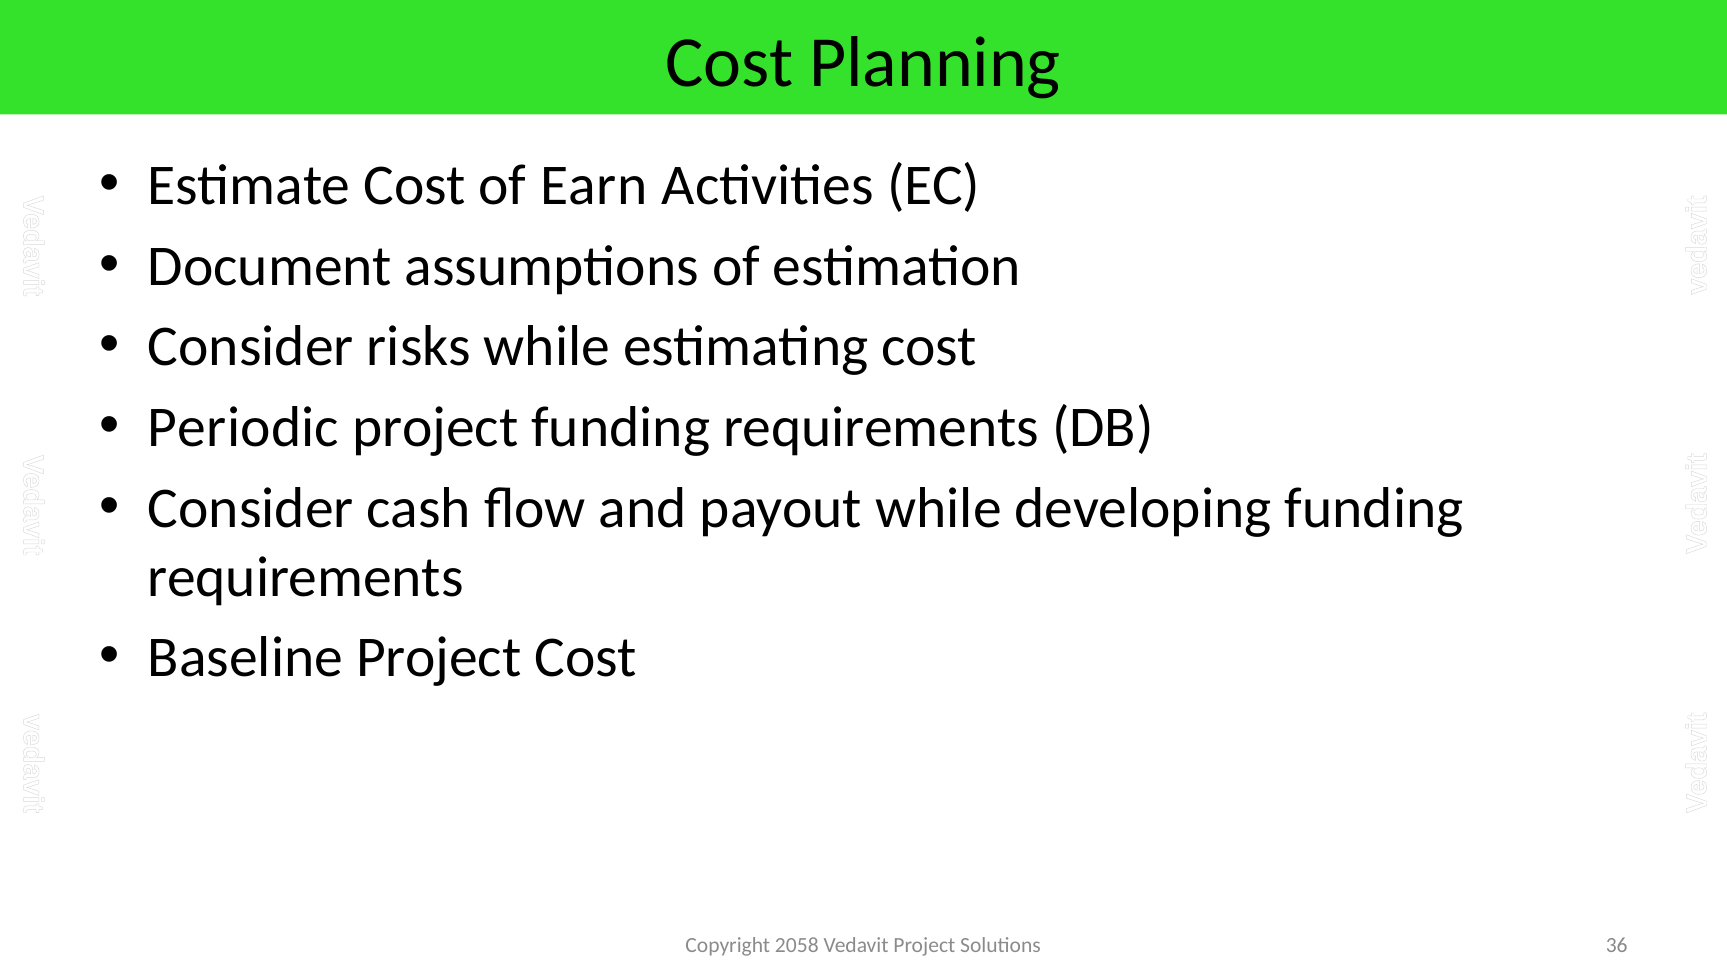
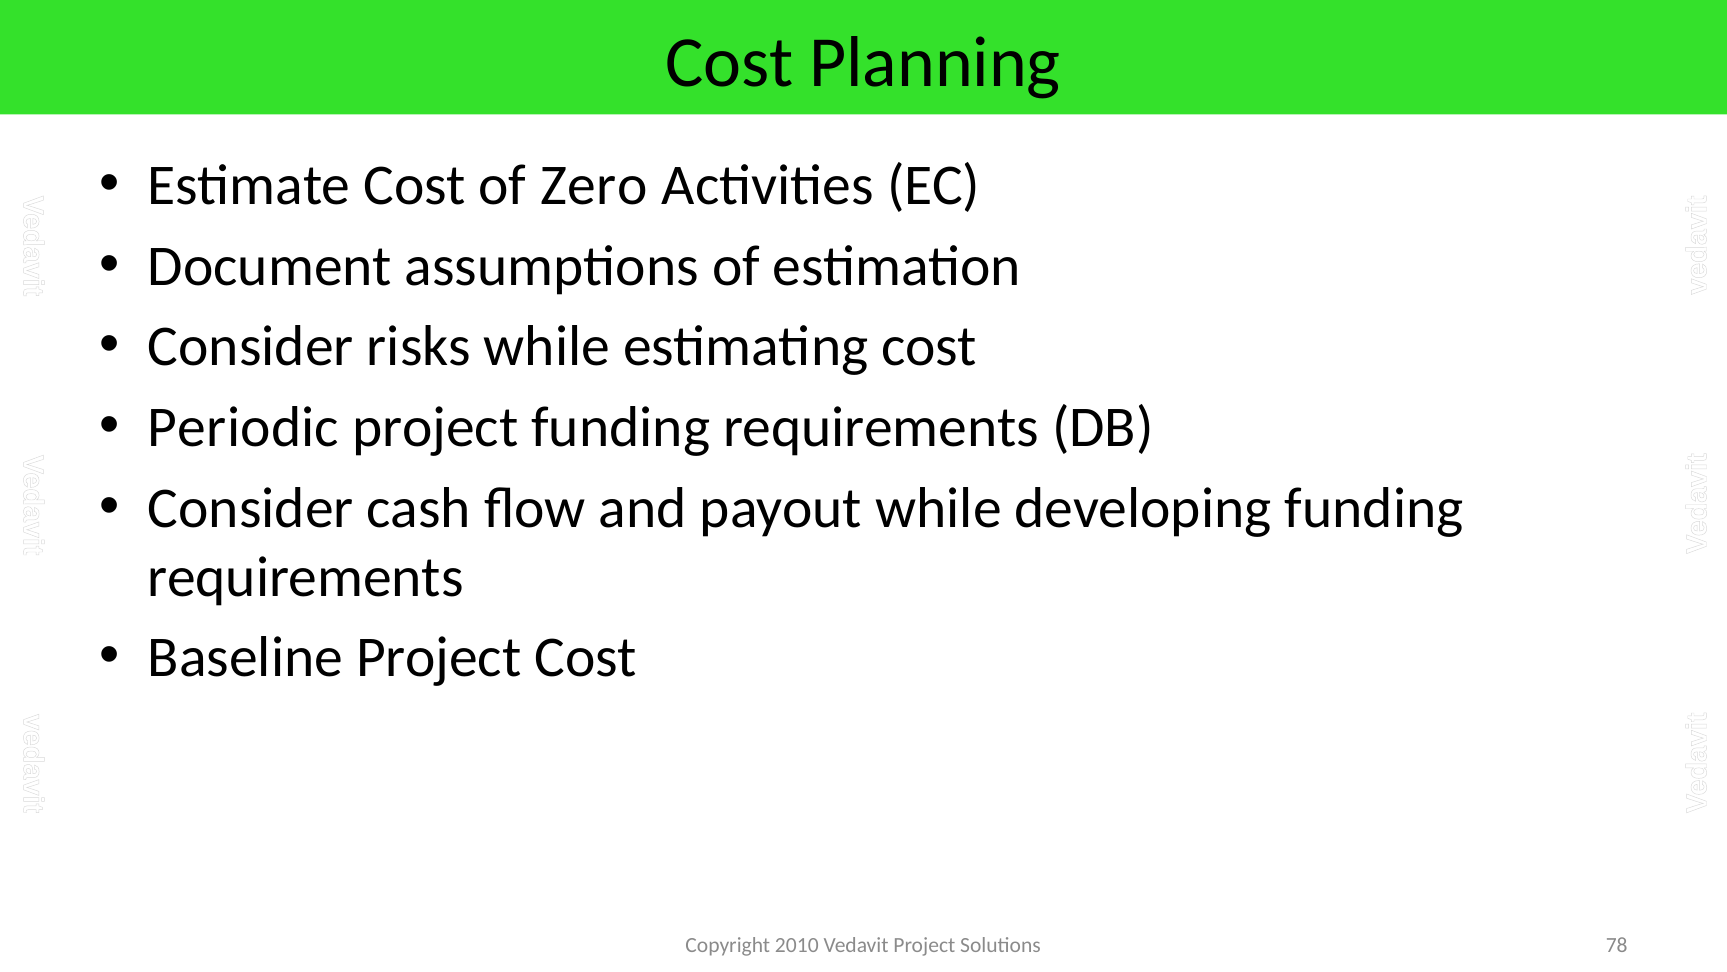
Earn: Earn -> Zero (594, 185)
2058: 2058 -> 2010 (797, 945)
36: 36 -> 78 (1617, 945)
